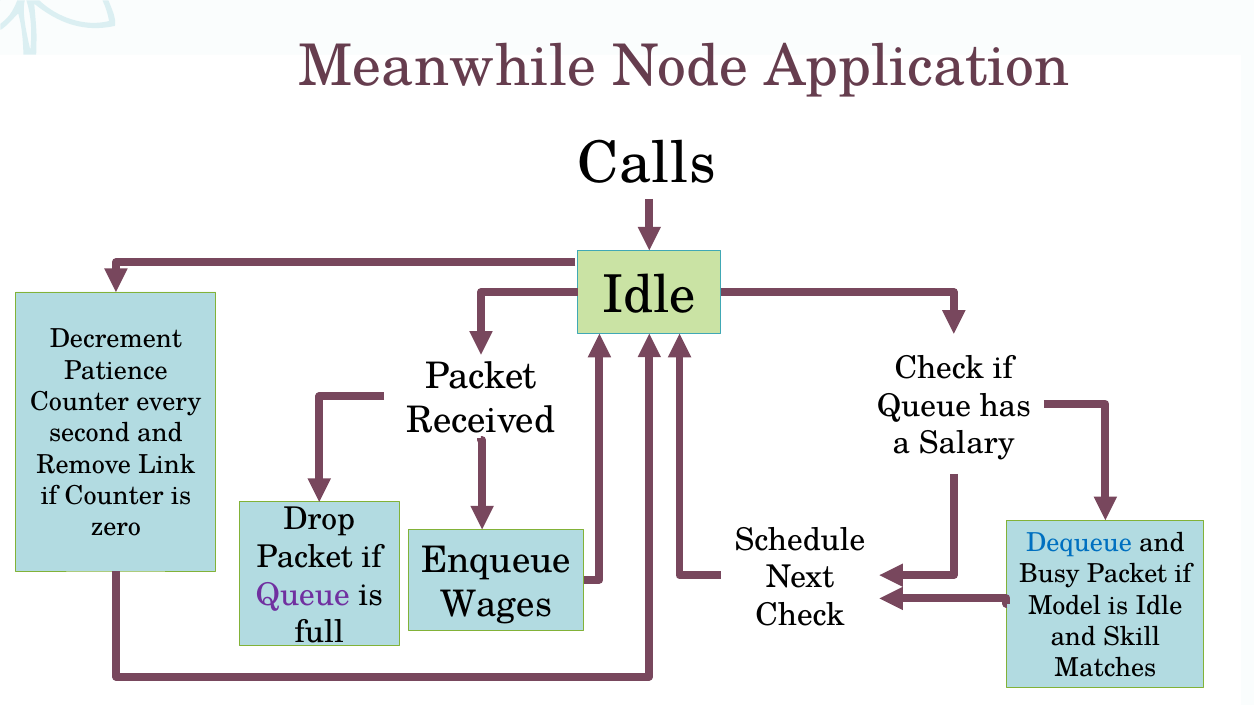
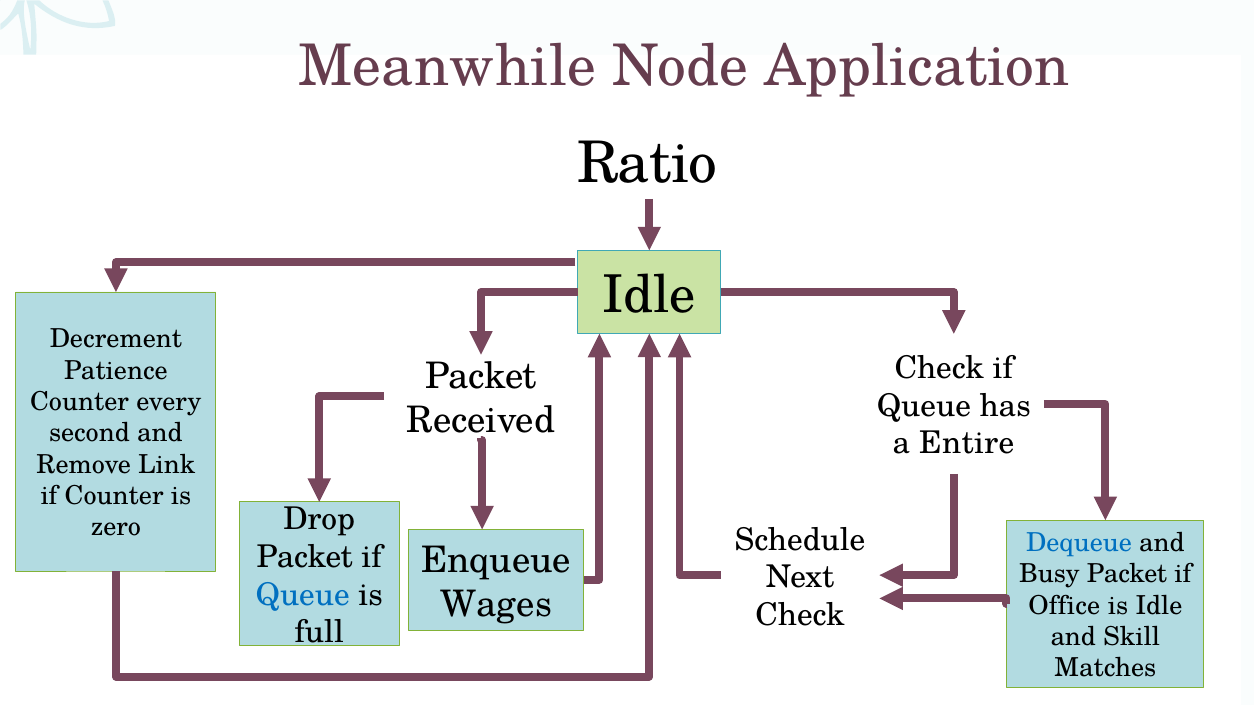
Calls: Calls -> Ratio (647, 164)
Salary: Salary -> Entire (967, 444)
Queue colour: purple -> blue (303, 595)
Model: Model -> Office (1064, 606)
